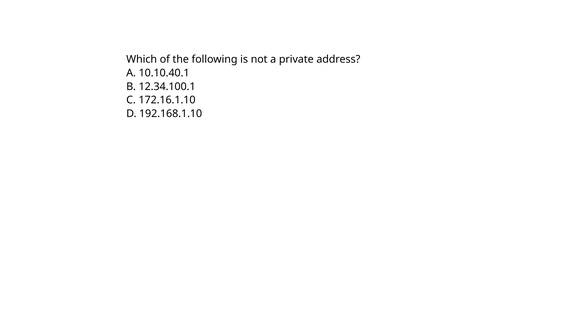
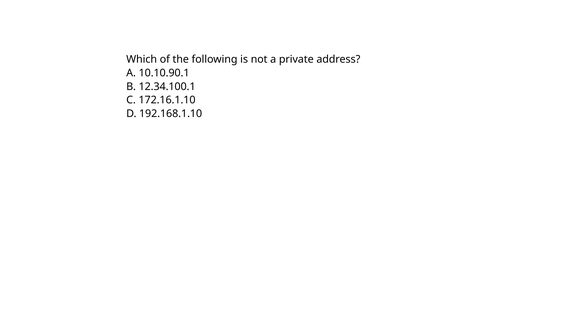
10.10.40.1: 10.10.40.1 -> 10.10.90.1 (164, 73)
